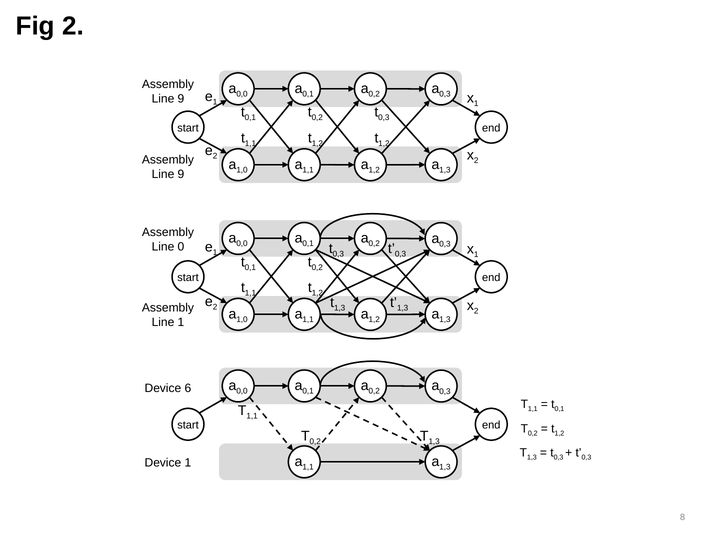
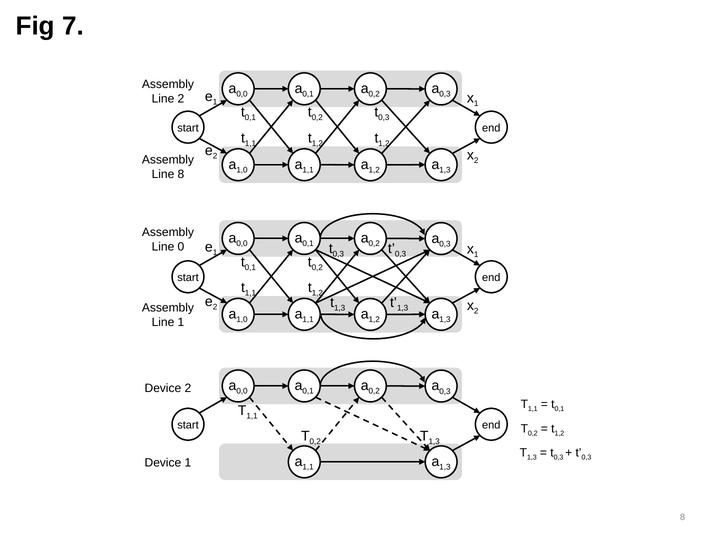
Fig 2: 2 -> 7 (73, 26)
9: 9 -> 2 (181, 99)
9: 9 -> 8 (181, 174)
Device 6: 6 -> 2 (188, 388)
